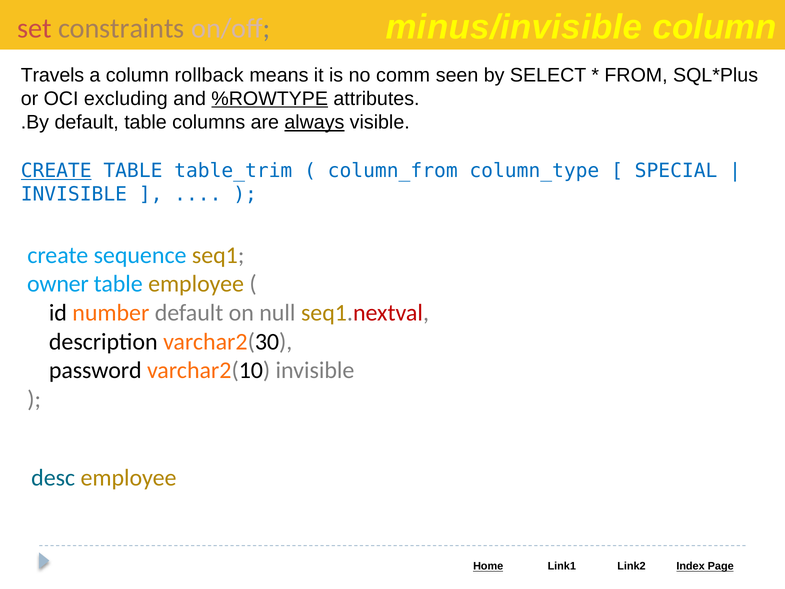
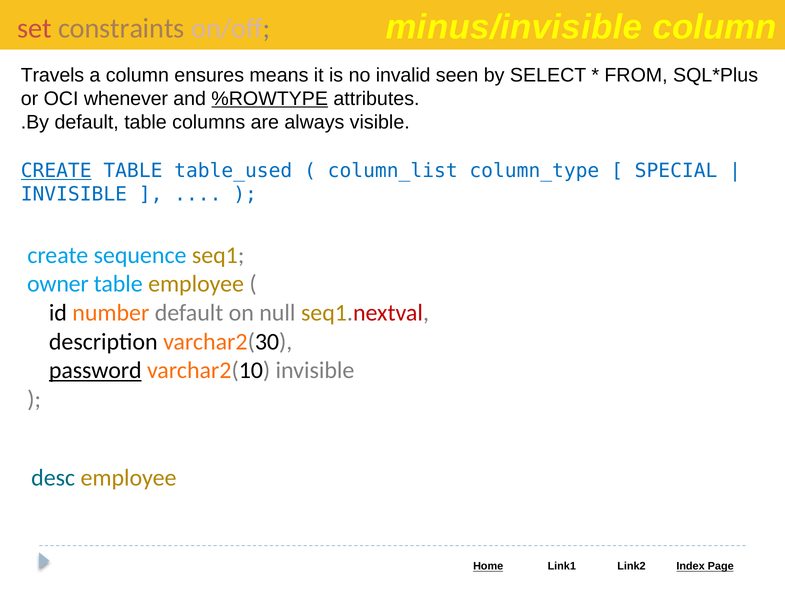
rollback: rollback -> ensures (209, 75)
comm: comm -> invalid (403, 75)
excluding: excluding -> whenever (126, 99)
always underline: present -> none (314, 122)
table_trim: table_trim -> table_used (233, 171)
column_from: column_from -> column_list (393, 171)
password underline: none -> present (95, 370)
